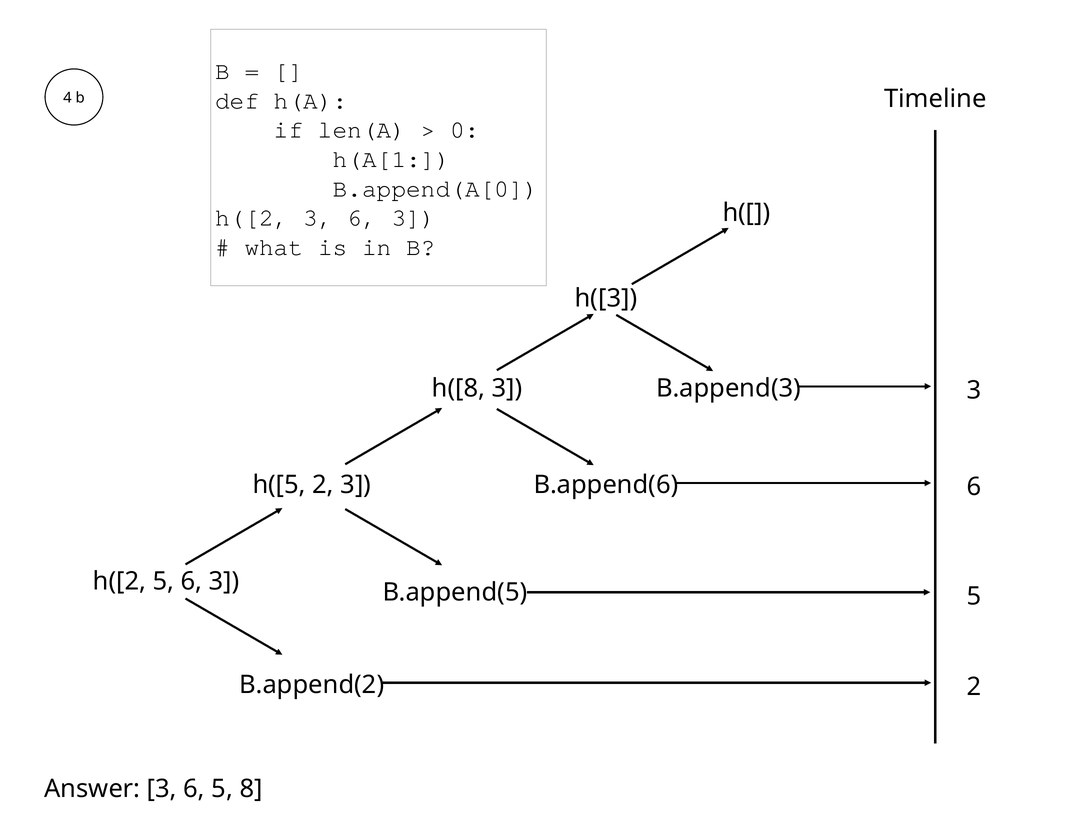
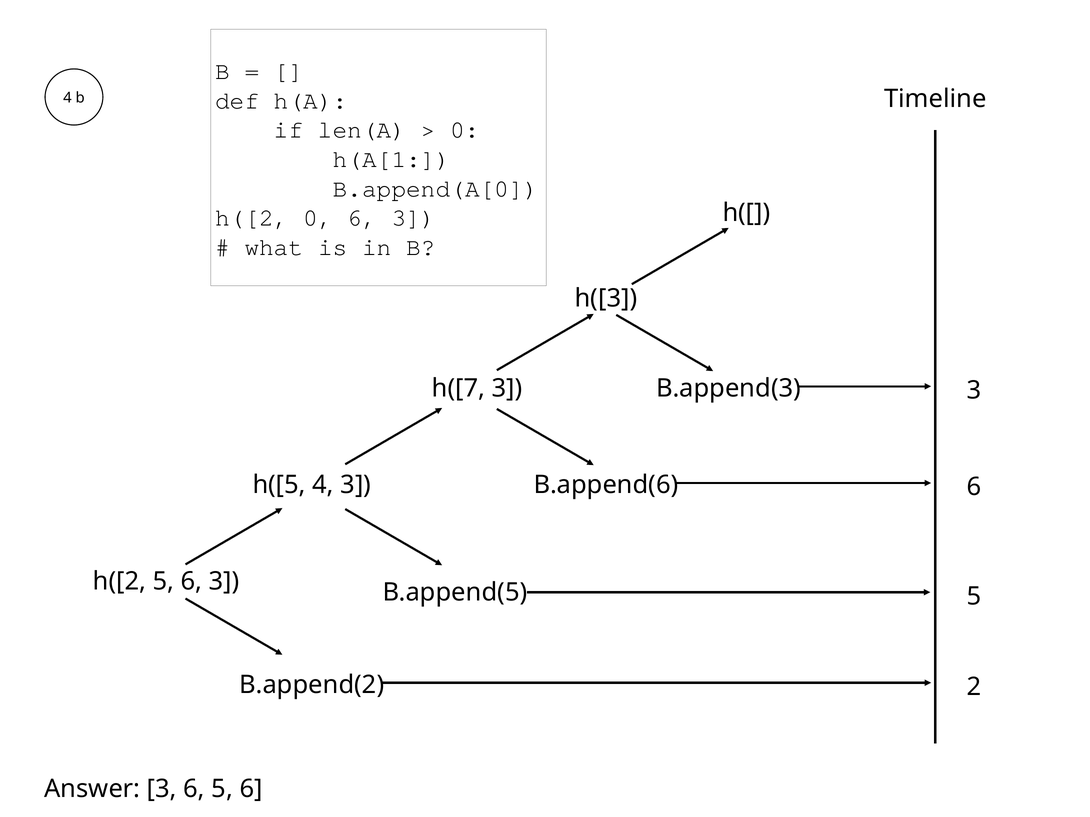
h([2 3: 3 -> 0 (318, 218)
h([8: h([8 -> h([7 (458, 388)
h([5 2: 2 -> 4 (323, 485)
6 5 8: 8 -> 6 (251, 789)
